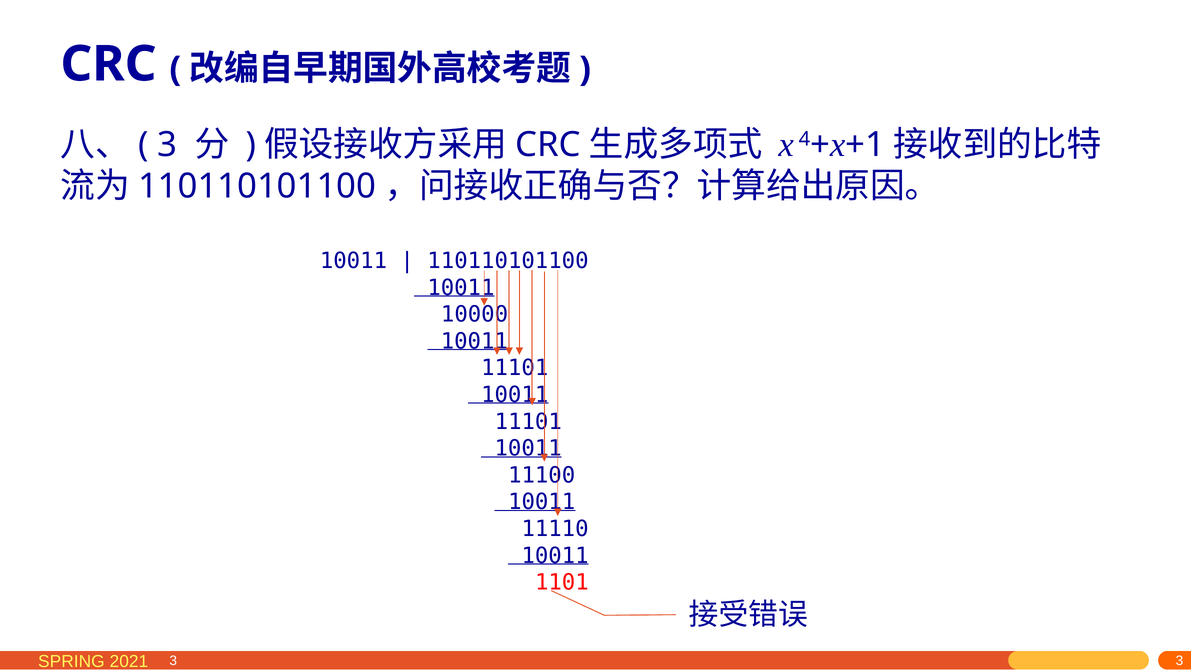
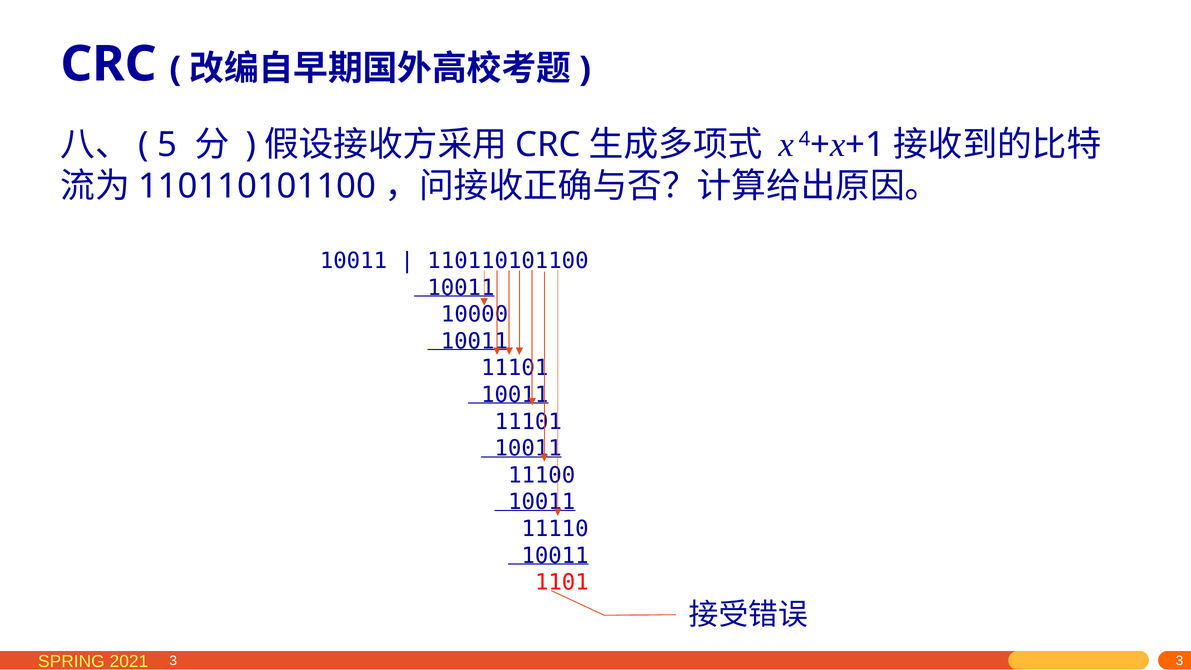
3: 3 -> 5 (167, 145)
